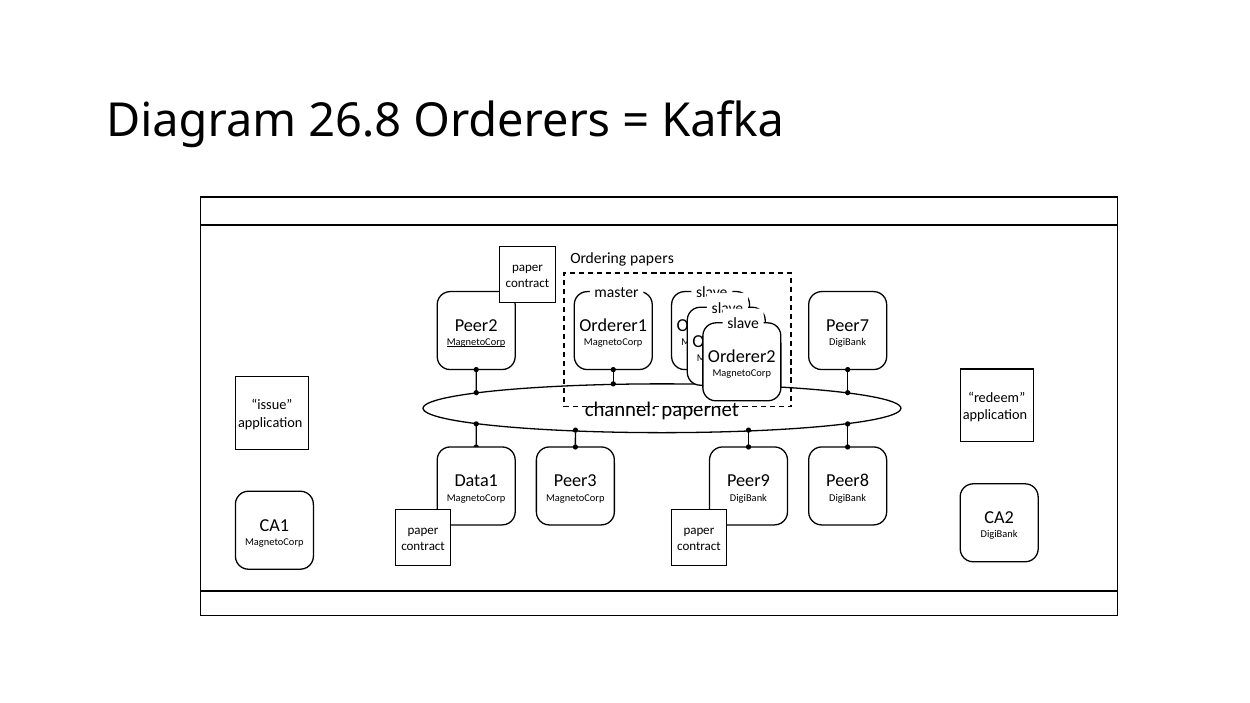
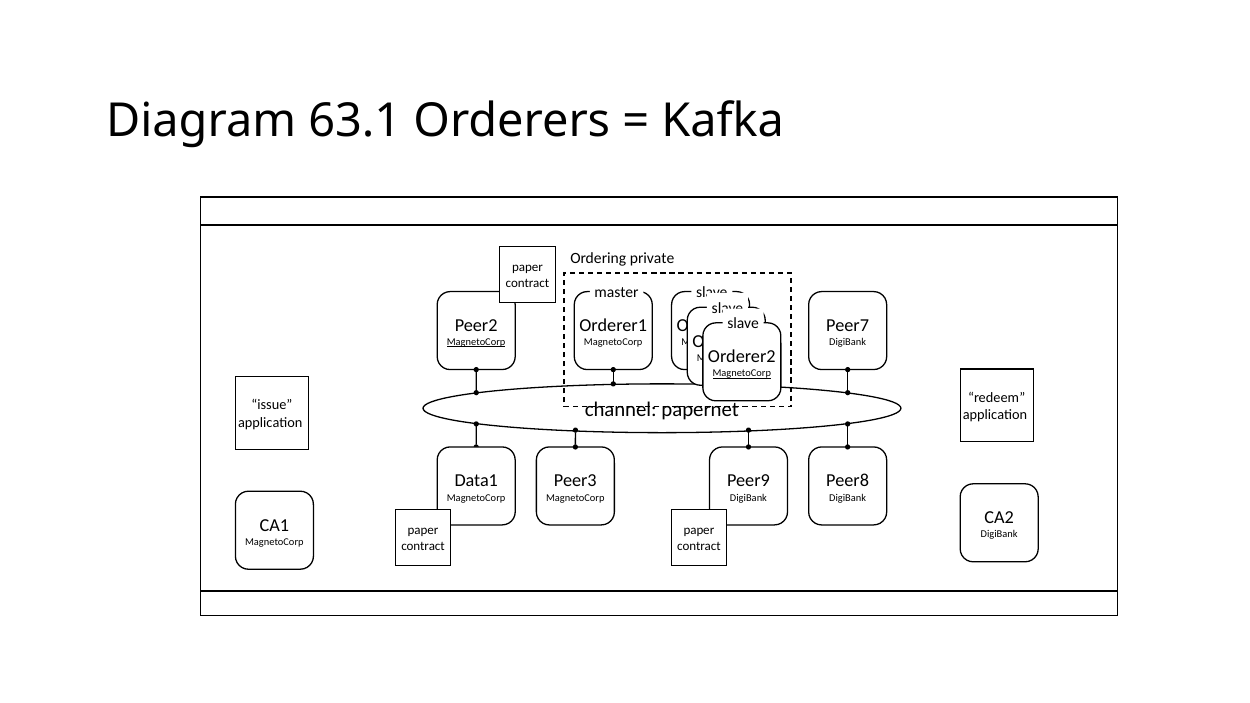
26.8: 26.8 -> 63.1 (355, 121)
papers: papers -> private (652, 258)
MagnetoCorp underline: none -> present (742, 374)
